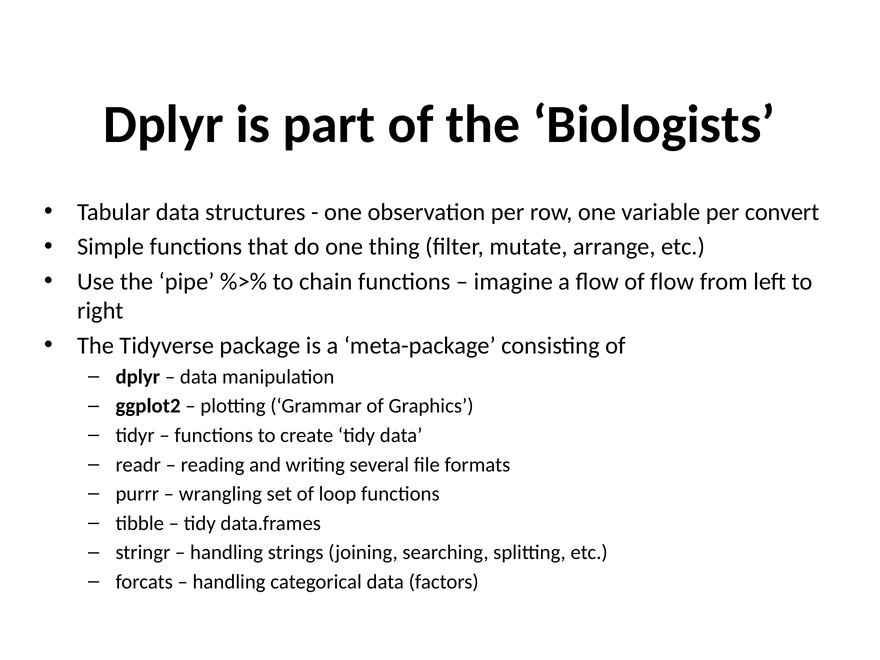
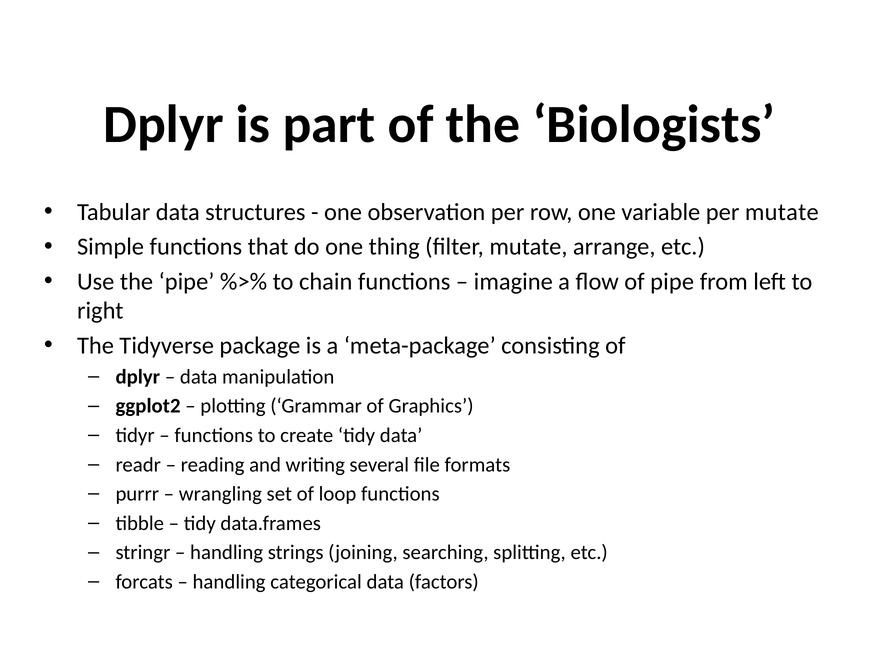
per convert: convert -> mutate (782, 212)
of flow: flow -> pipe (672, 281)
